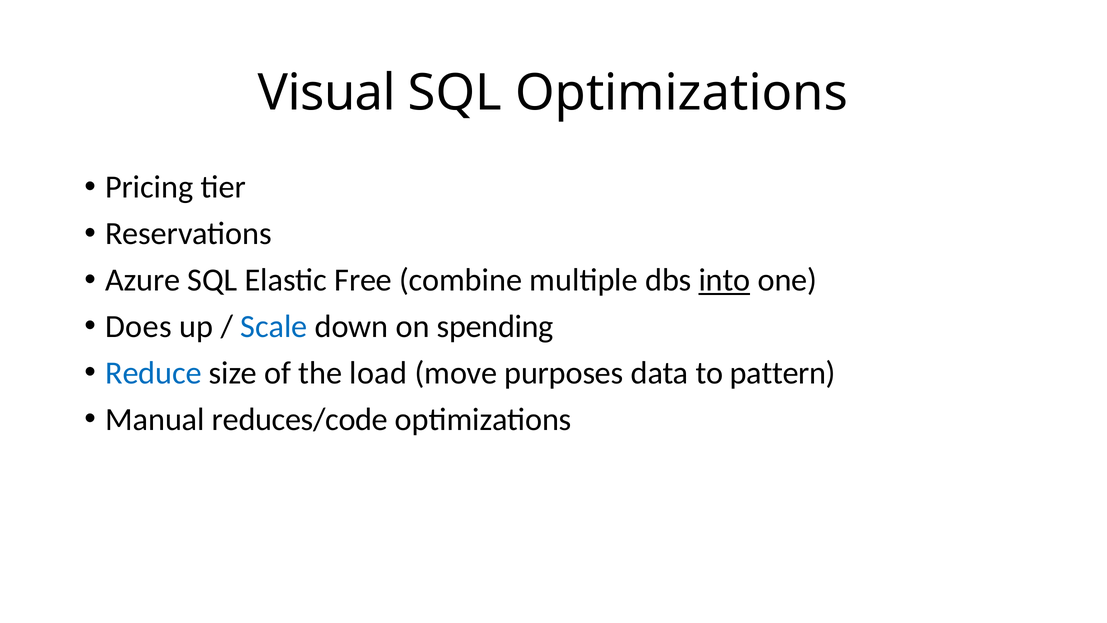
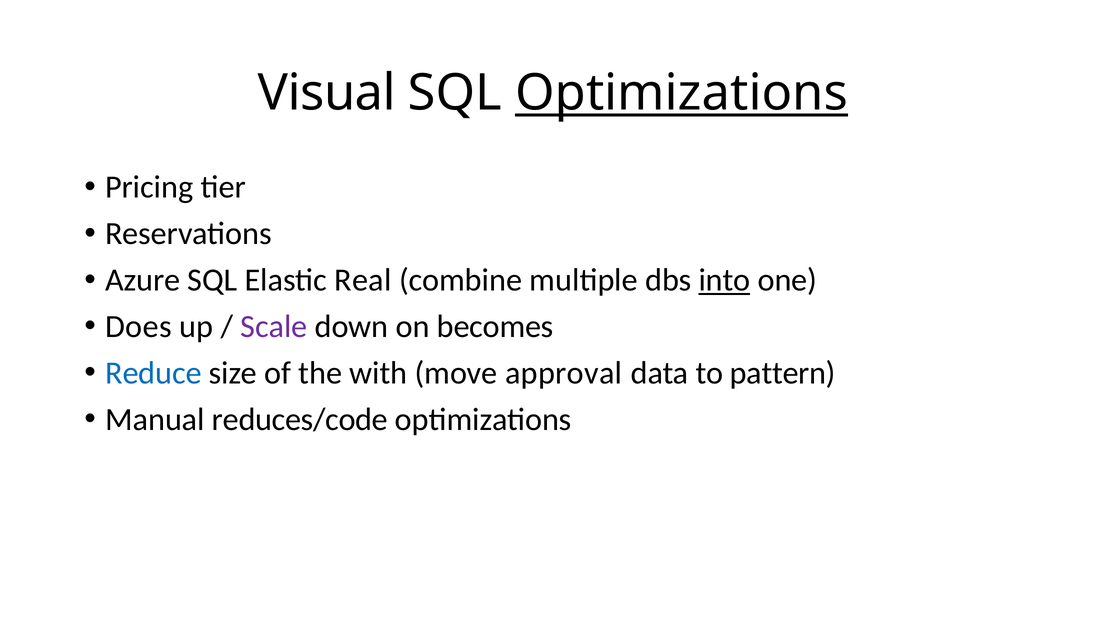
Optimizations underline: none -> present (682, 93)
Free: Free -> Real (363, 280)
Scale colour: blue -> purple (274, 326)
spending: spending -> becomes (495, 326)
load: load -> with (378, 373)
purposes: purposes -> approval (564, 373)
